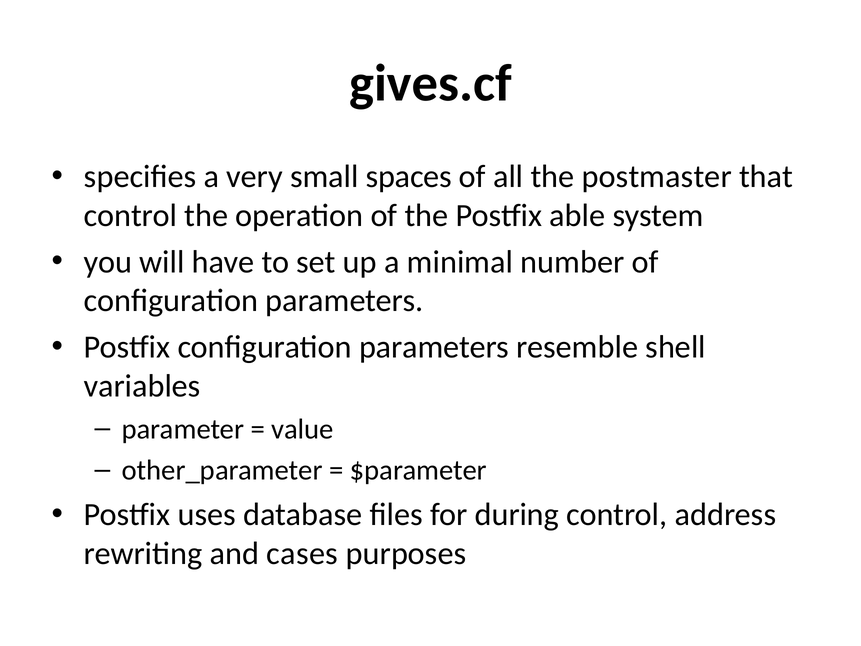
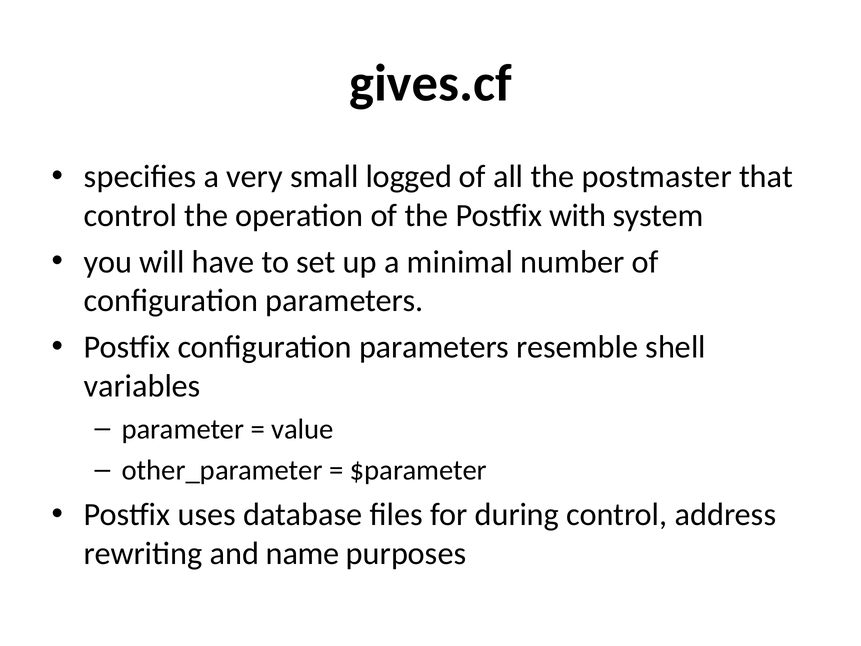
spaces: spaces -> logged (409, 177)
able: able -> with (578, 215)
cases: cases -> name (303, 553)
